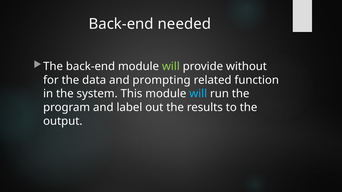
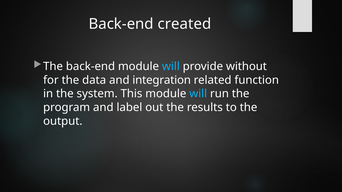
needed: needed -> created (184, 24)
will colour: light green -> light blue (171, 67)
prompting: prompting -> integration (162, 80)
